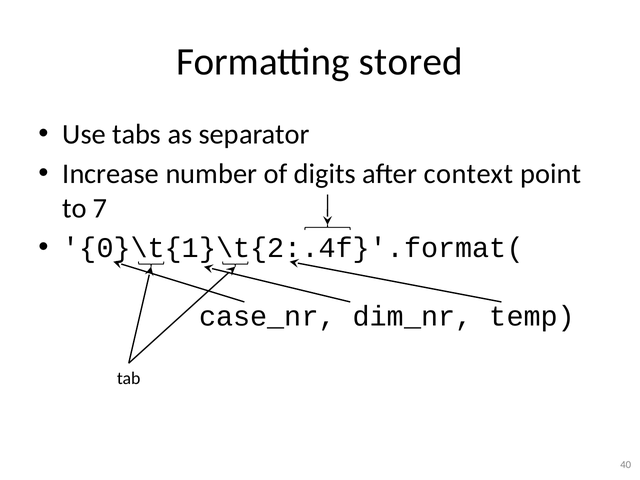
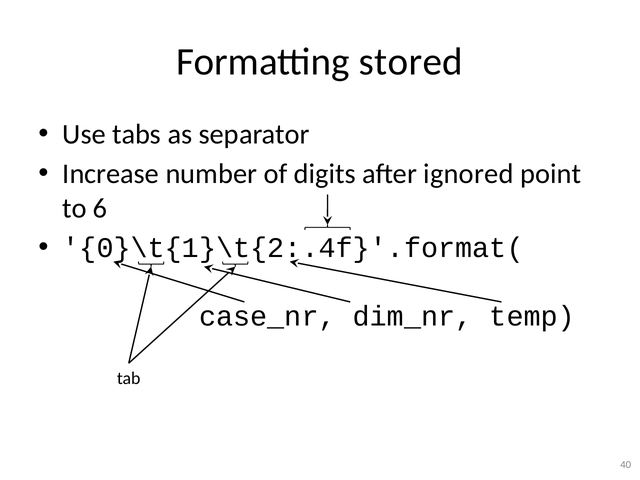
context: context -> ignored (469, 174)
7: 7 -> 6 (100, 208)
